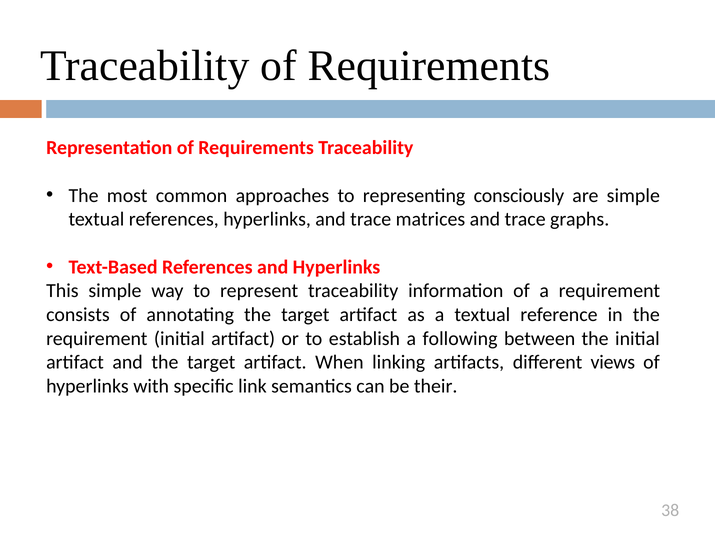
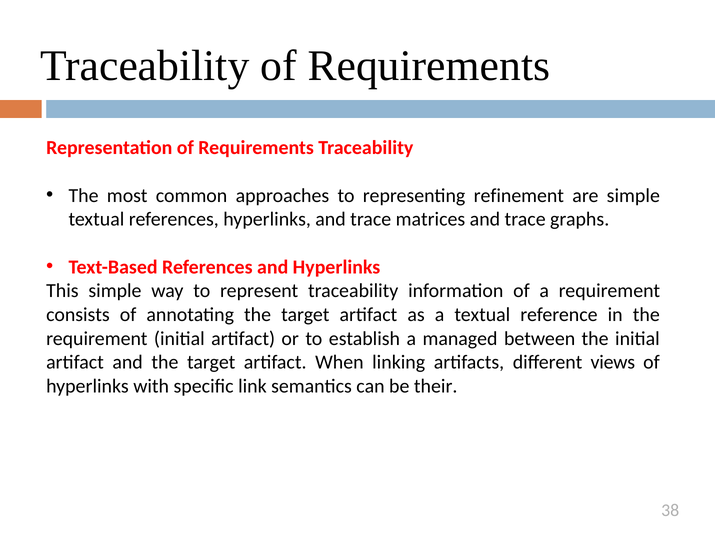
consciously: consciously -> refinement (519, 196)
following: following -> managed (460, 339)
